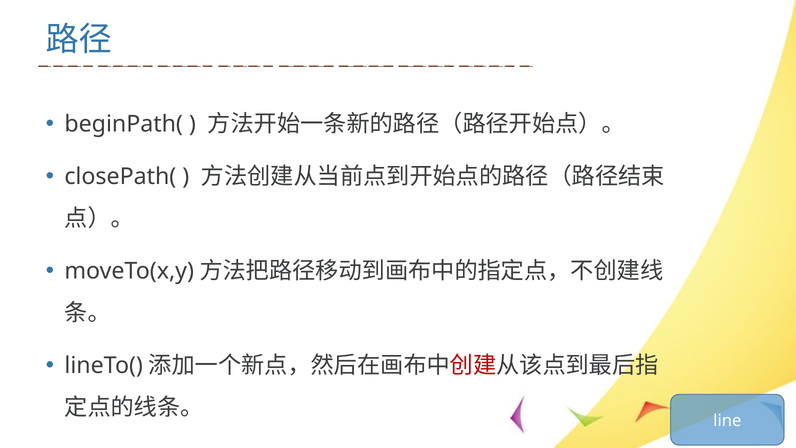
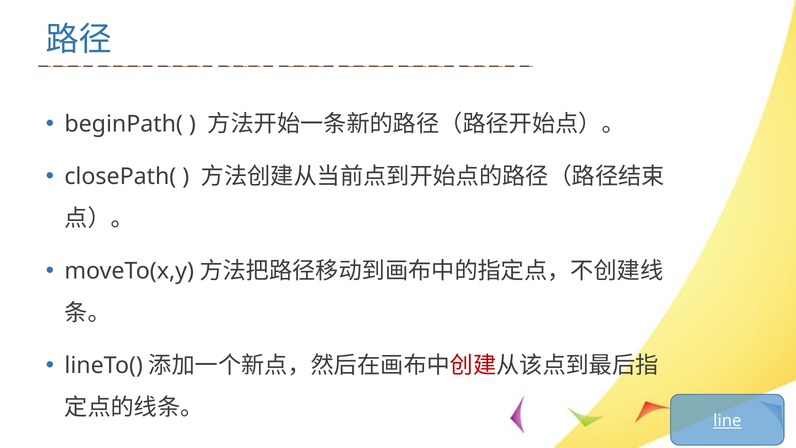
line underline: none -> present (727, 421)
